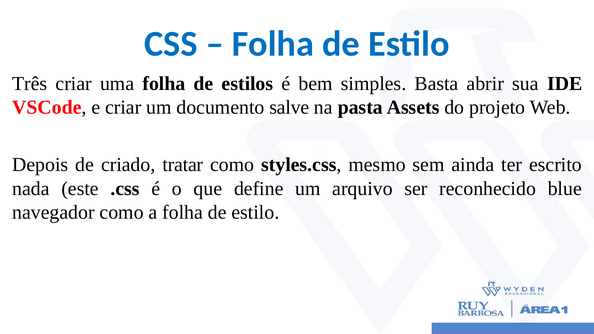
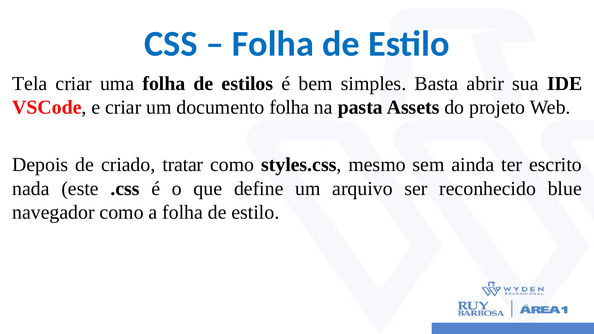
Três: Três -> Tela (30, 84)
documento salve: salve -> folha (289, 107)
